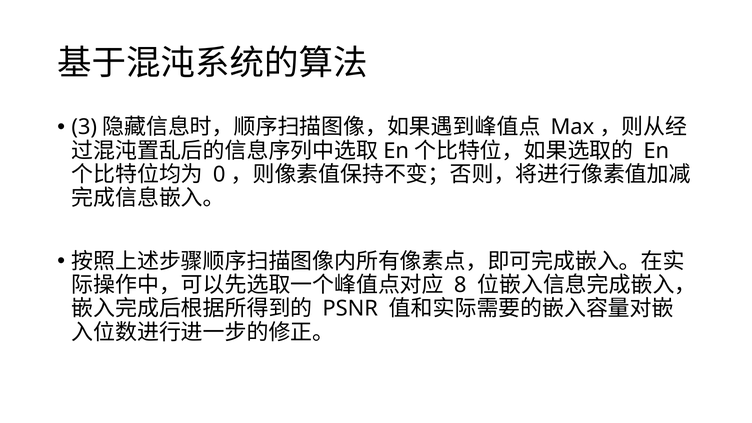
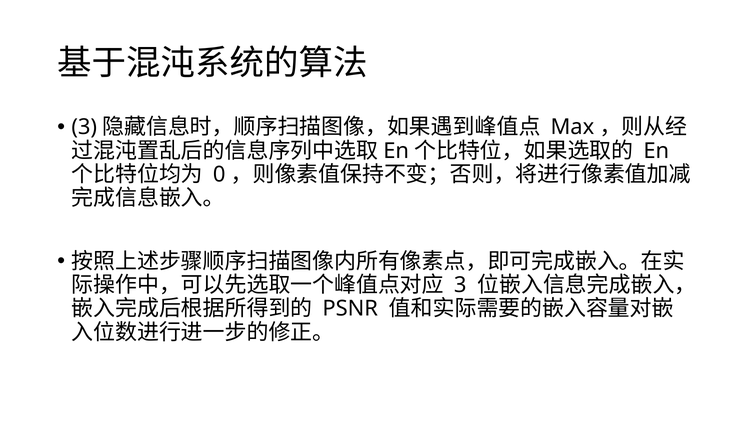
8: 8 -> 3 (460, 285)
